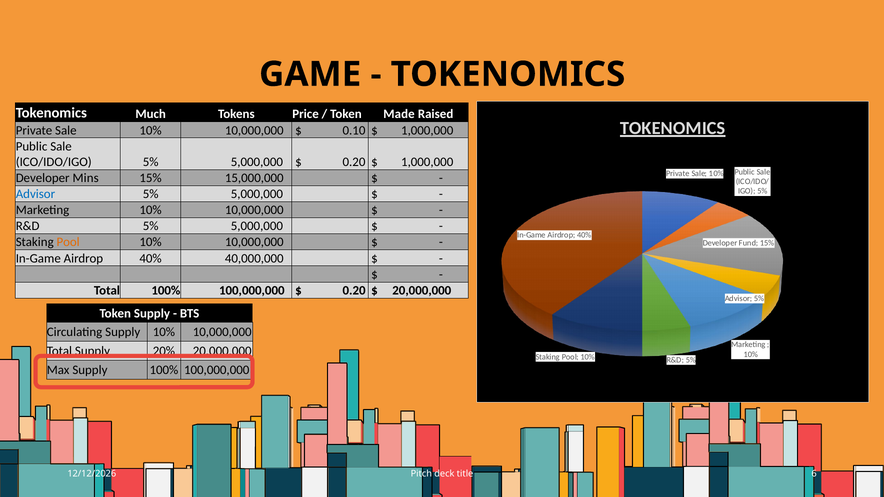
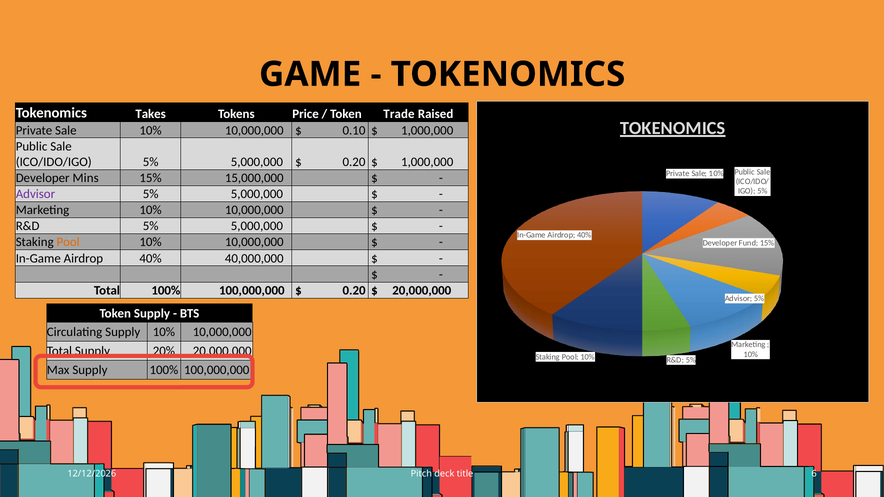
Much: Much -> Takes (151, 114)
Made: Made -> Trade (399, 114)
Advisor colour: blue -> purple (35, 194)
